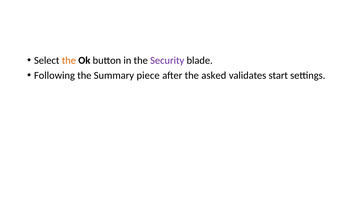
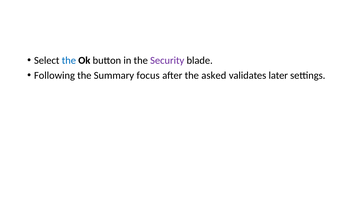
the colour: orange -> blue (69, 61)
piece: piece -> focus (148, 76)
start: start -> later (278, 76)
